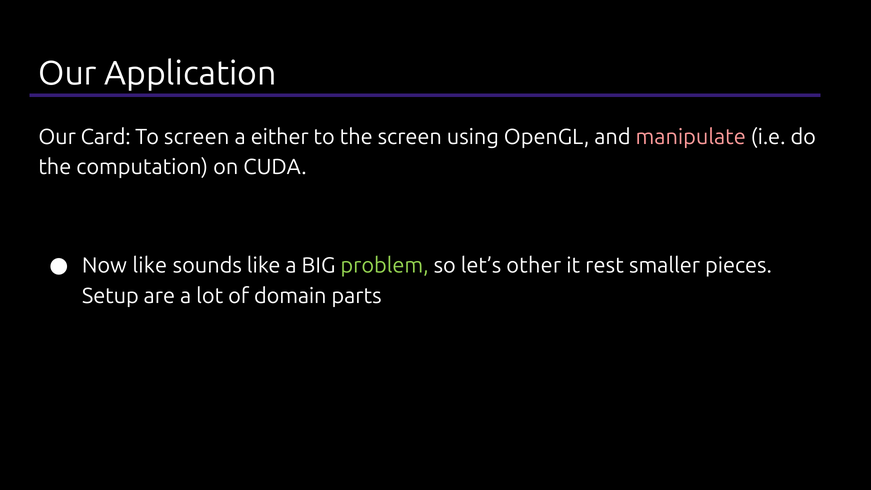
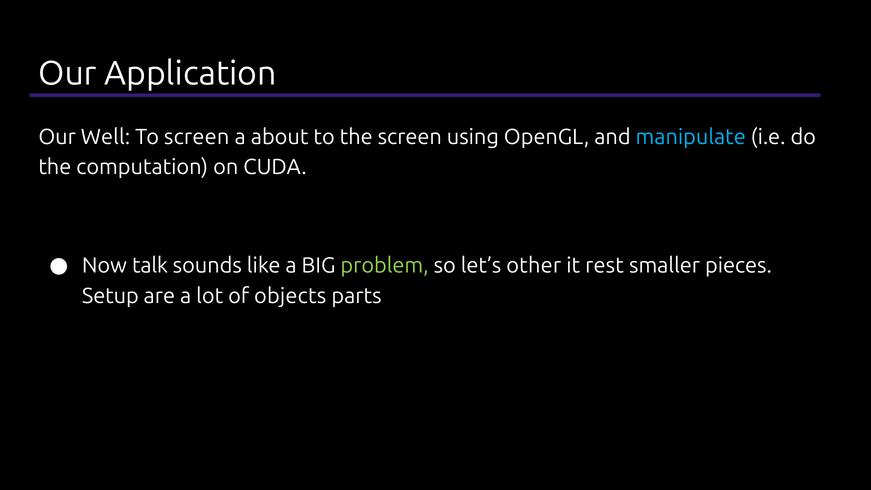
Card: Card -> Well (106, 137)
either: either -> about (280, 137)
manipulate colour: pink -> light blue (691, 137)
Now like: like -> talk (150, 266)
domain: domain -> objects (290, 296)
